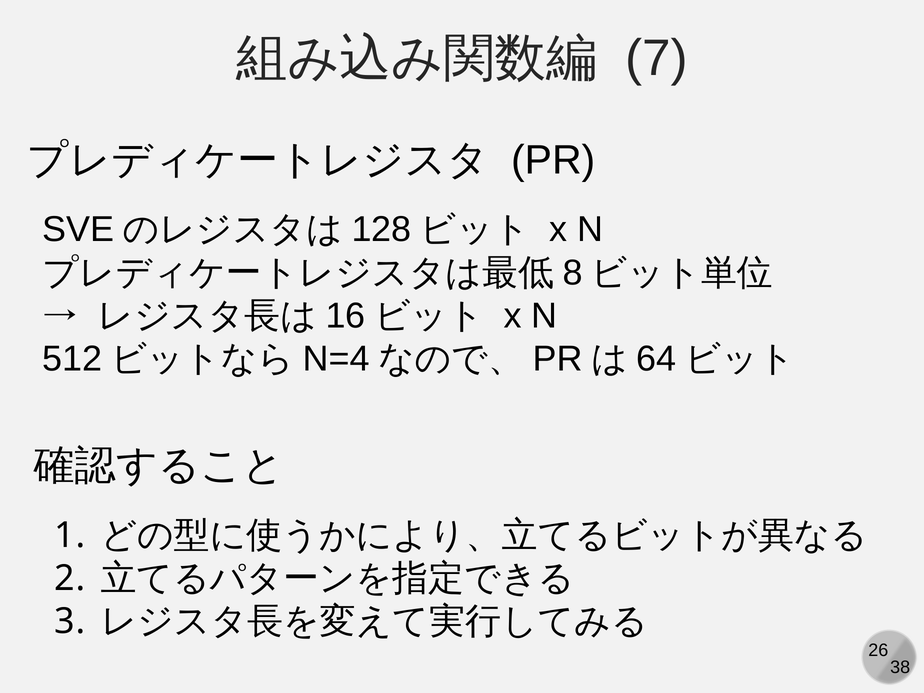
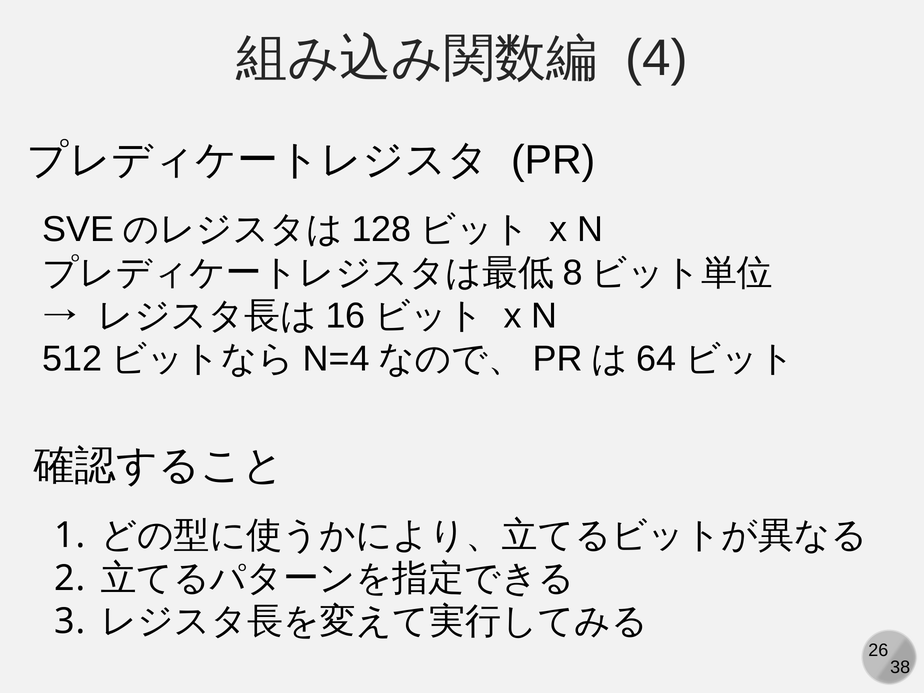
7: 7 -> 4 (657, 58)
